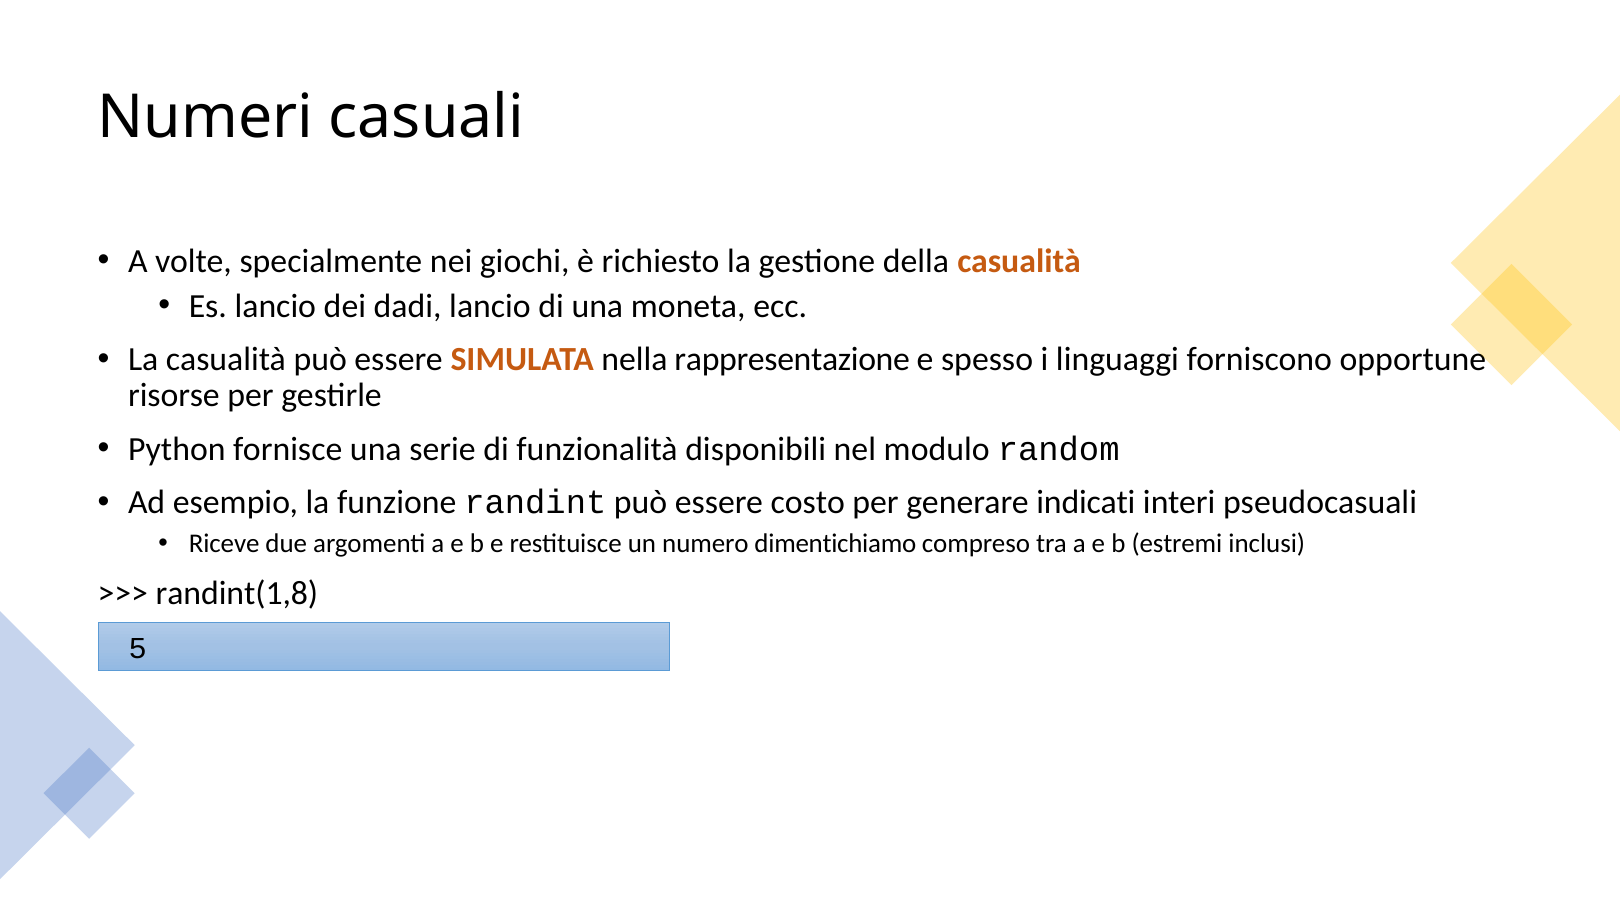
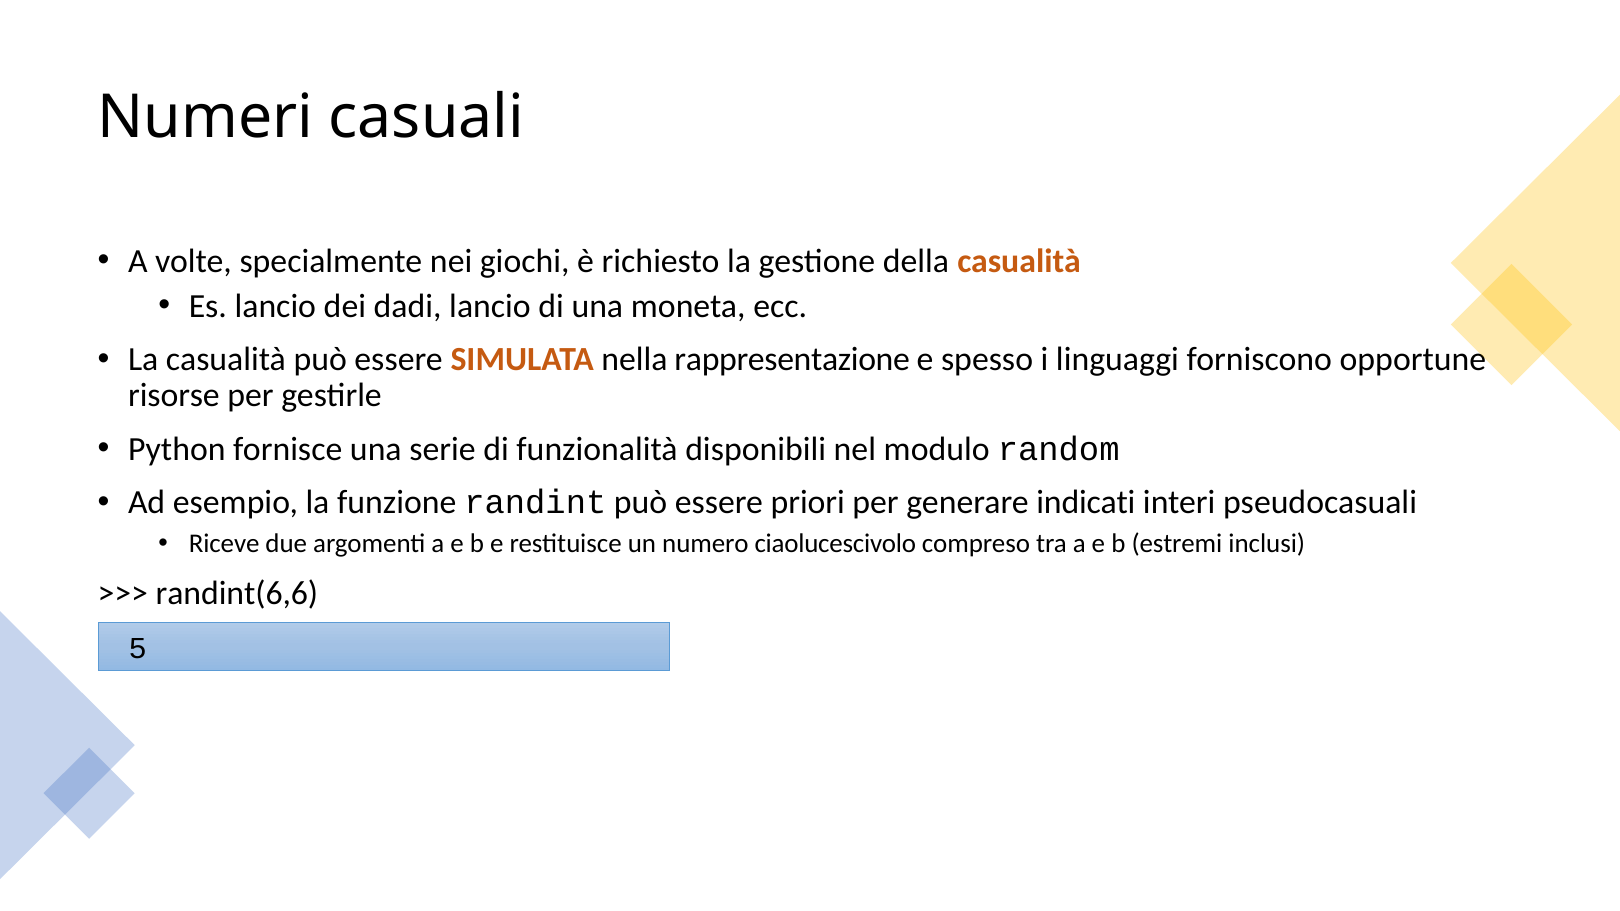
costo: costo -> priori (808, 503)
dimentichiamo: dimentichiamo -> ciaolucescivolo (835, 544)
randint(1,8: randint(1,8 -> randint(6,6 (237, 594)
